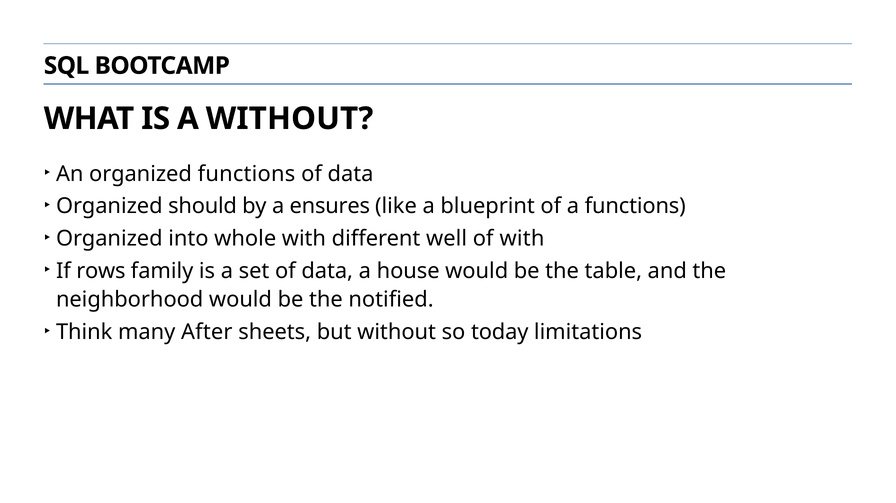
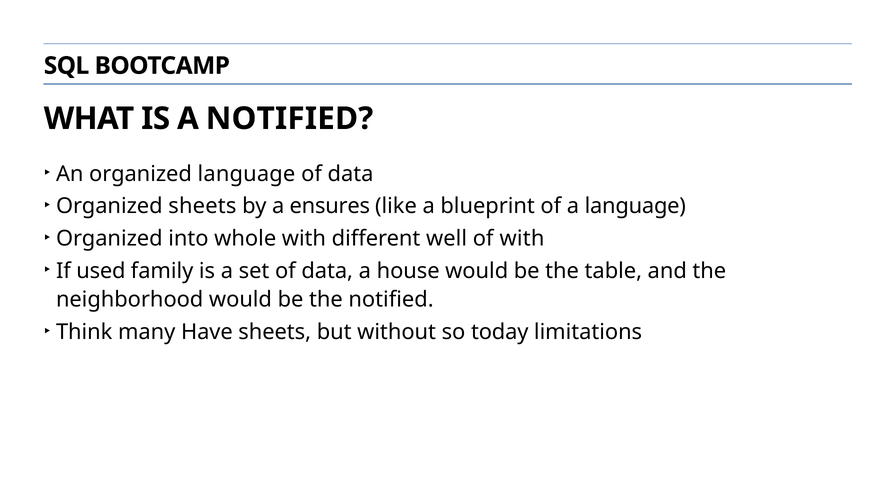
A WITHOUT: WITHOUT -> NOTIFIED (290, 119)
organized functions: functions -> language (246, 174)
Organized should: should -> sheets (202, 206)
a functions: functions -> language (635, 206)
rows: rows -> used (101, 271)
After: After -> Have (207, 332)
